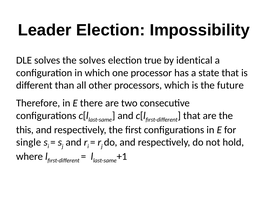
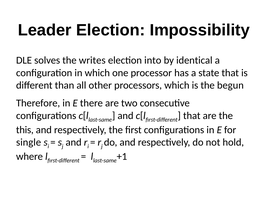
the solves: solves -> writes (92, 60)
true: true -> into (153, 60)
future: future -> begun (230, 85)
